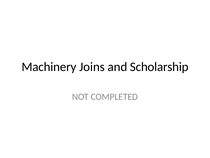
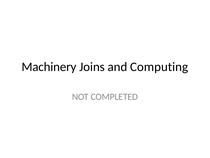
Scholarship: Scholarship -> Computing (159, 67)
